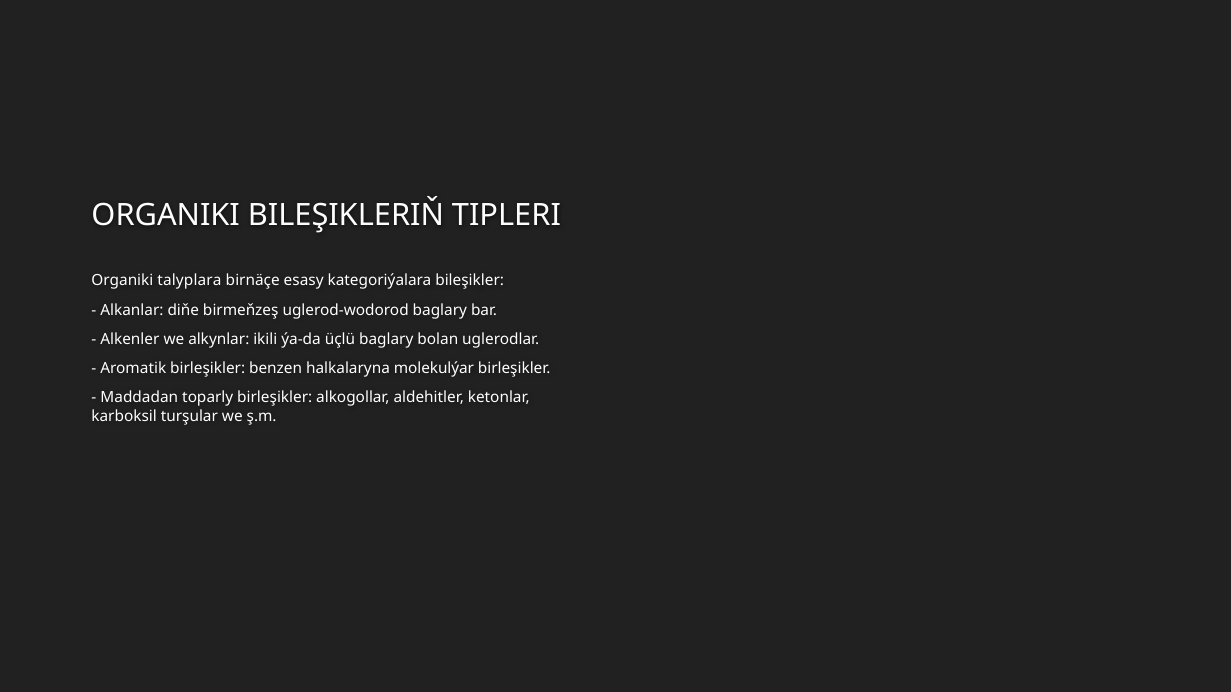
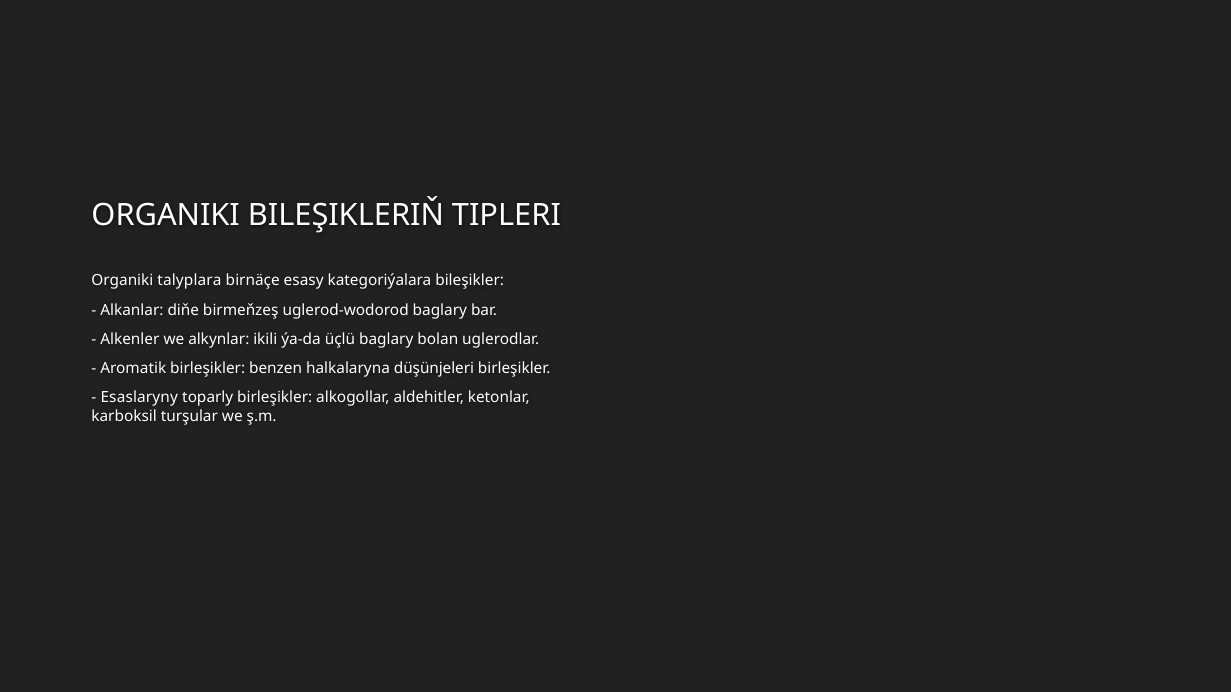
molekulýar: molekulýar -> düşünjeleri (434, 369)
Maddadan: Maddadan -> Esaslaryny (139, 398)
